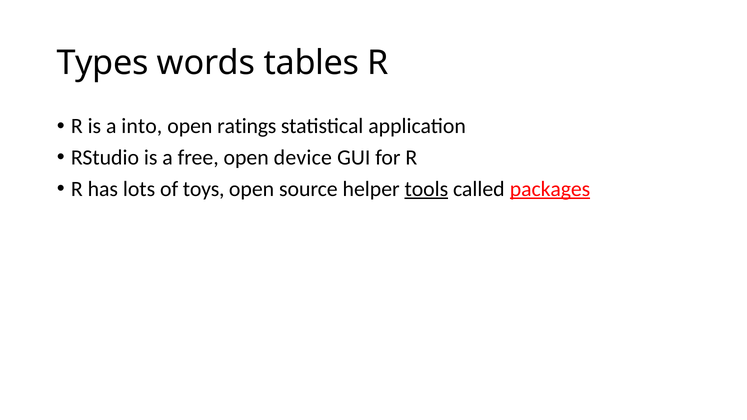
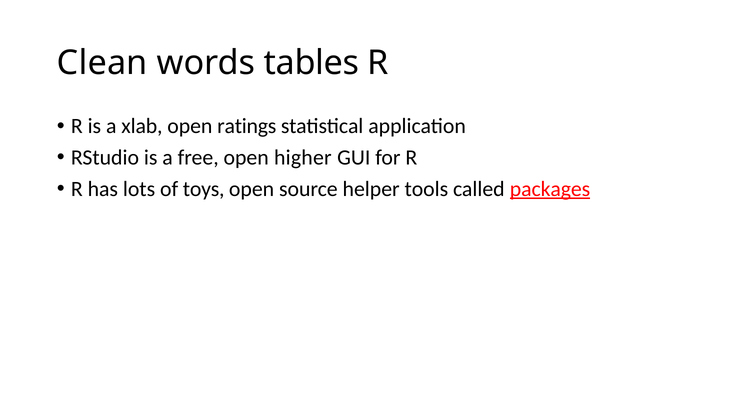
Types: Types -> Clean (102, 63)
into: into -> xlab (142, 126)
device: device -> higher (303, 158)
tools underline: present -> none (426, 189)
